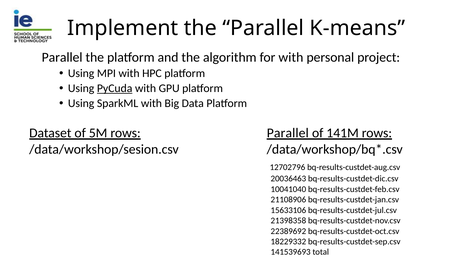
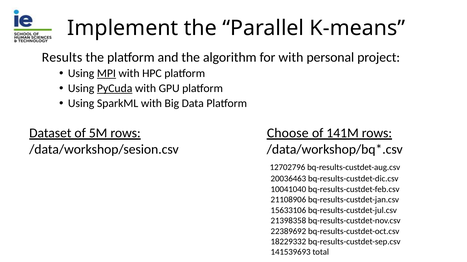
Parallel: Parallel -> Results (62, 57)
MPI underline: none -> present (106, 74)
Parallel: Parallel -> Choose (288, 133)
